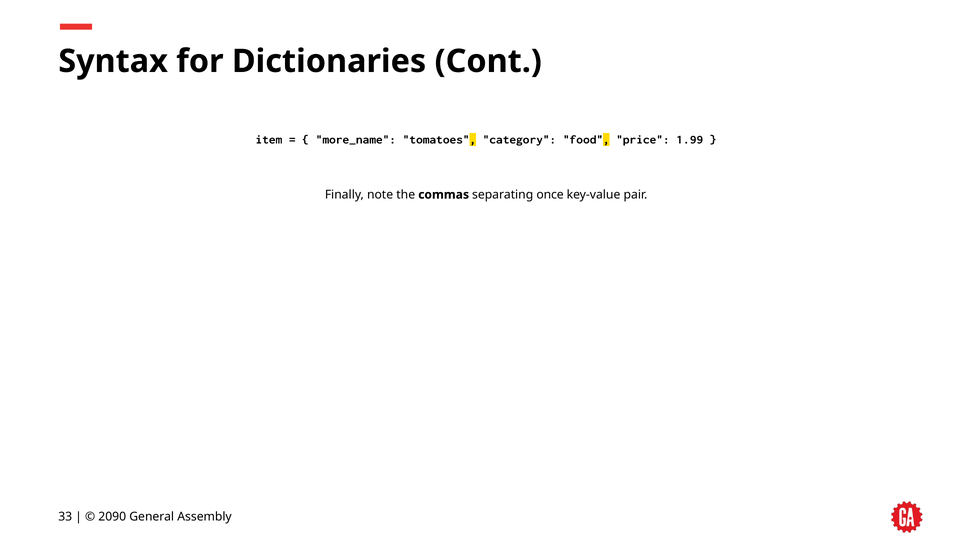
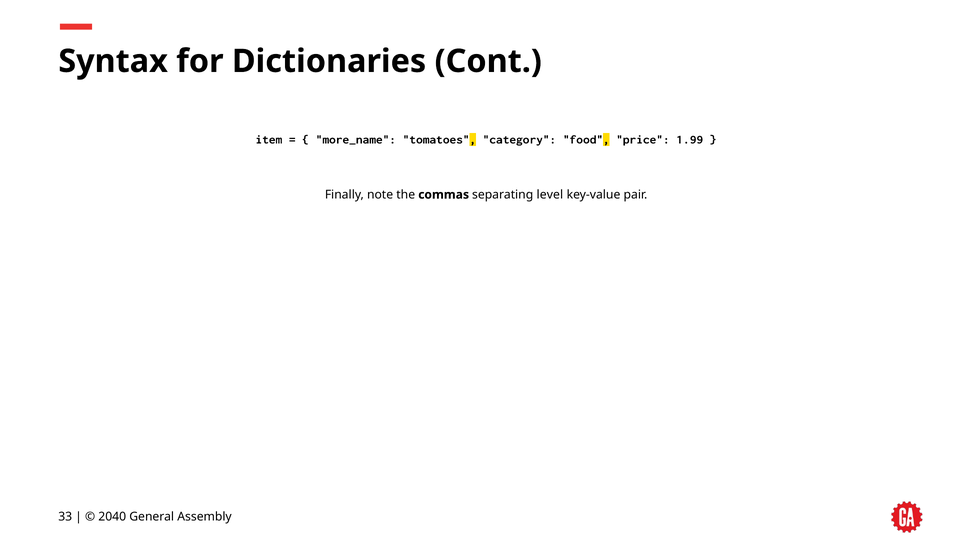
once: once -> level (550, 195)
2090: 2090 -> 2040 (112, 516)
